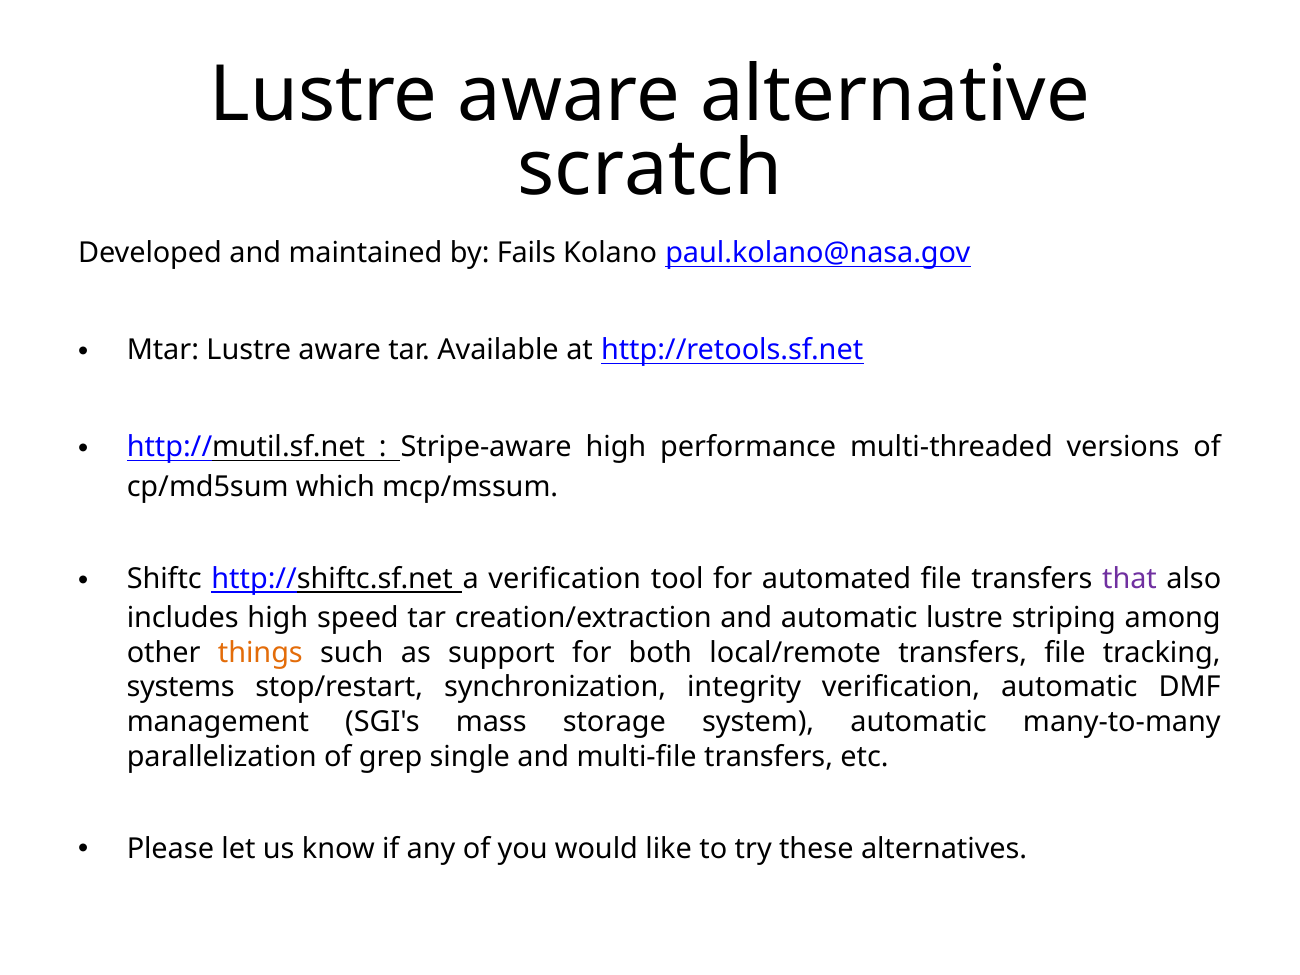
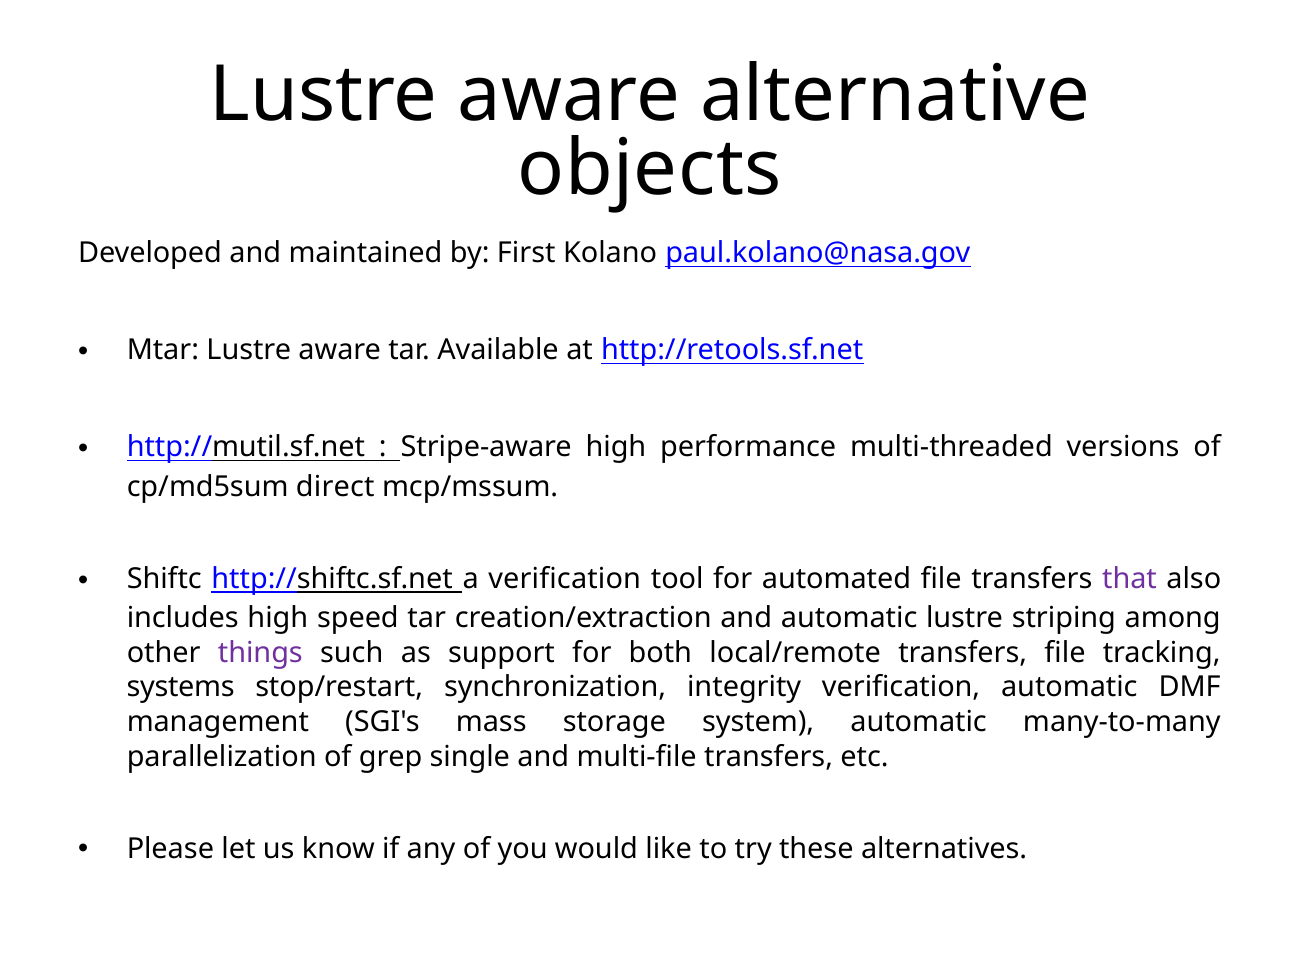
scratch: scratch -> objects (650, 169)
Fails: Fails -> First (526, 253)
which: which -> direct (335, 487)
things colour: orange -> purple (260, 653)
